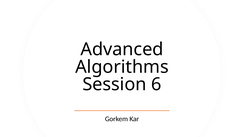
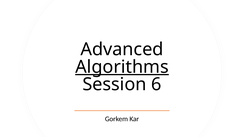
Algorithms underline: none -> present (122, 67)
